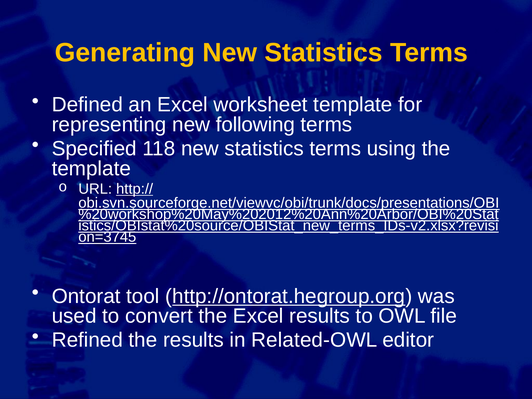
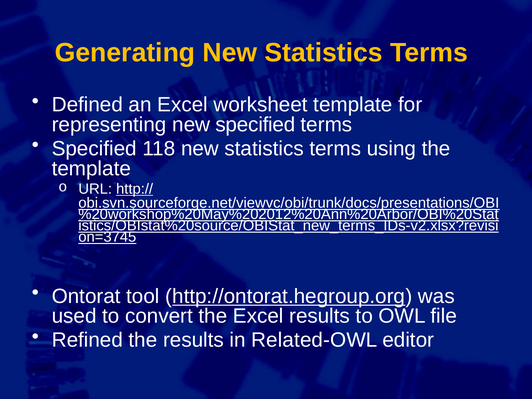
new following: following -> specified (255, 125)
